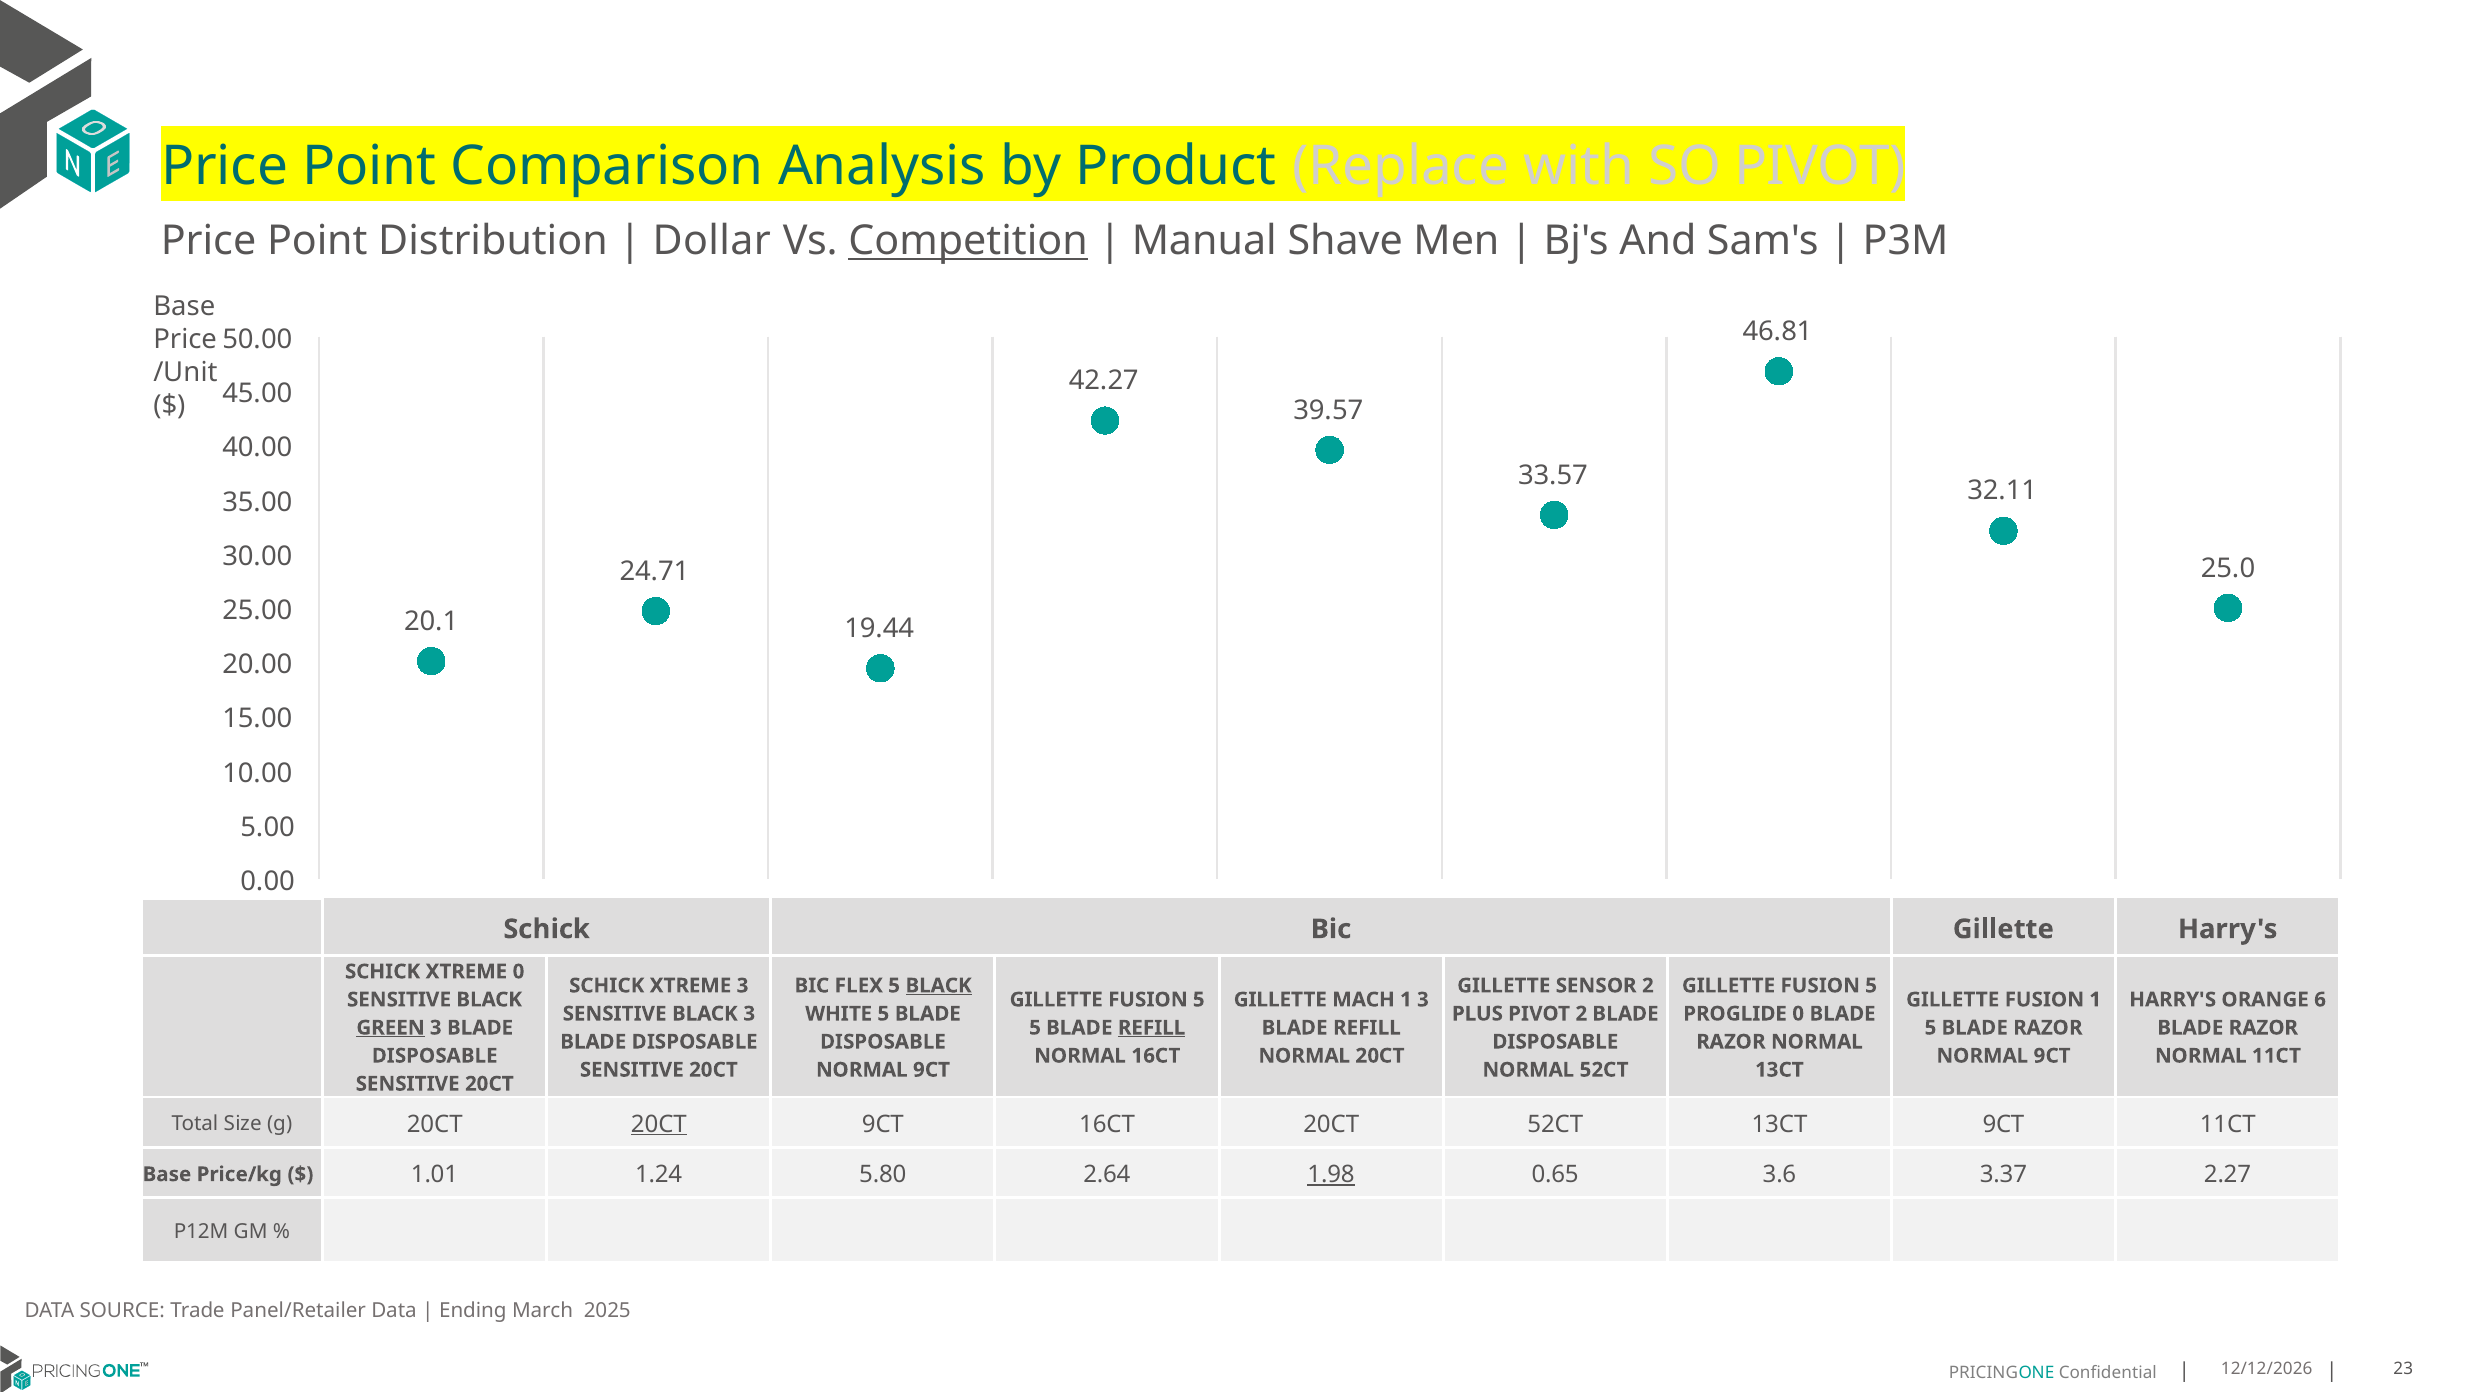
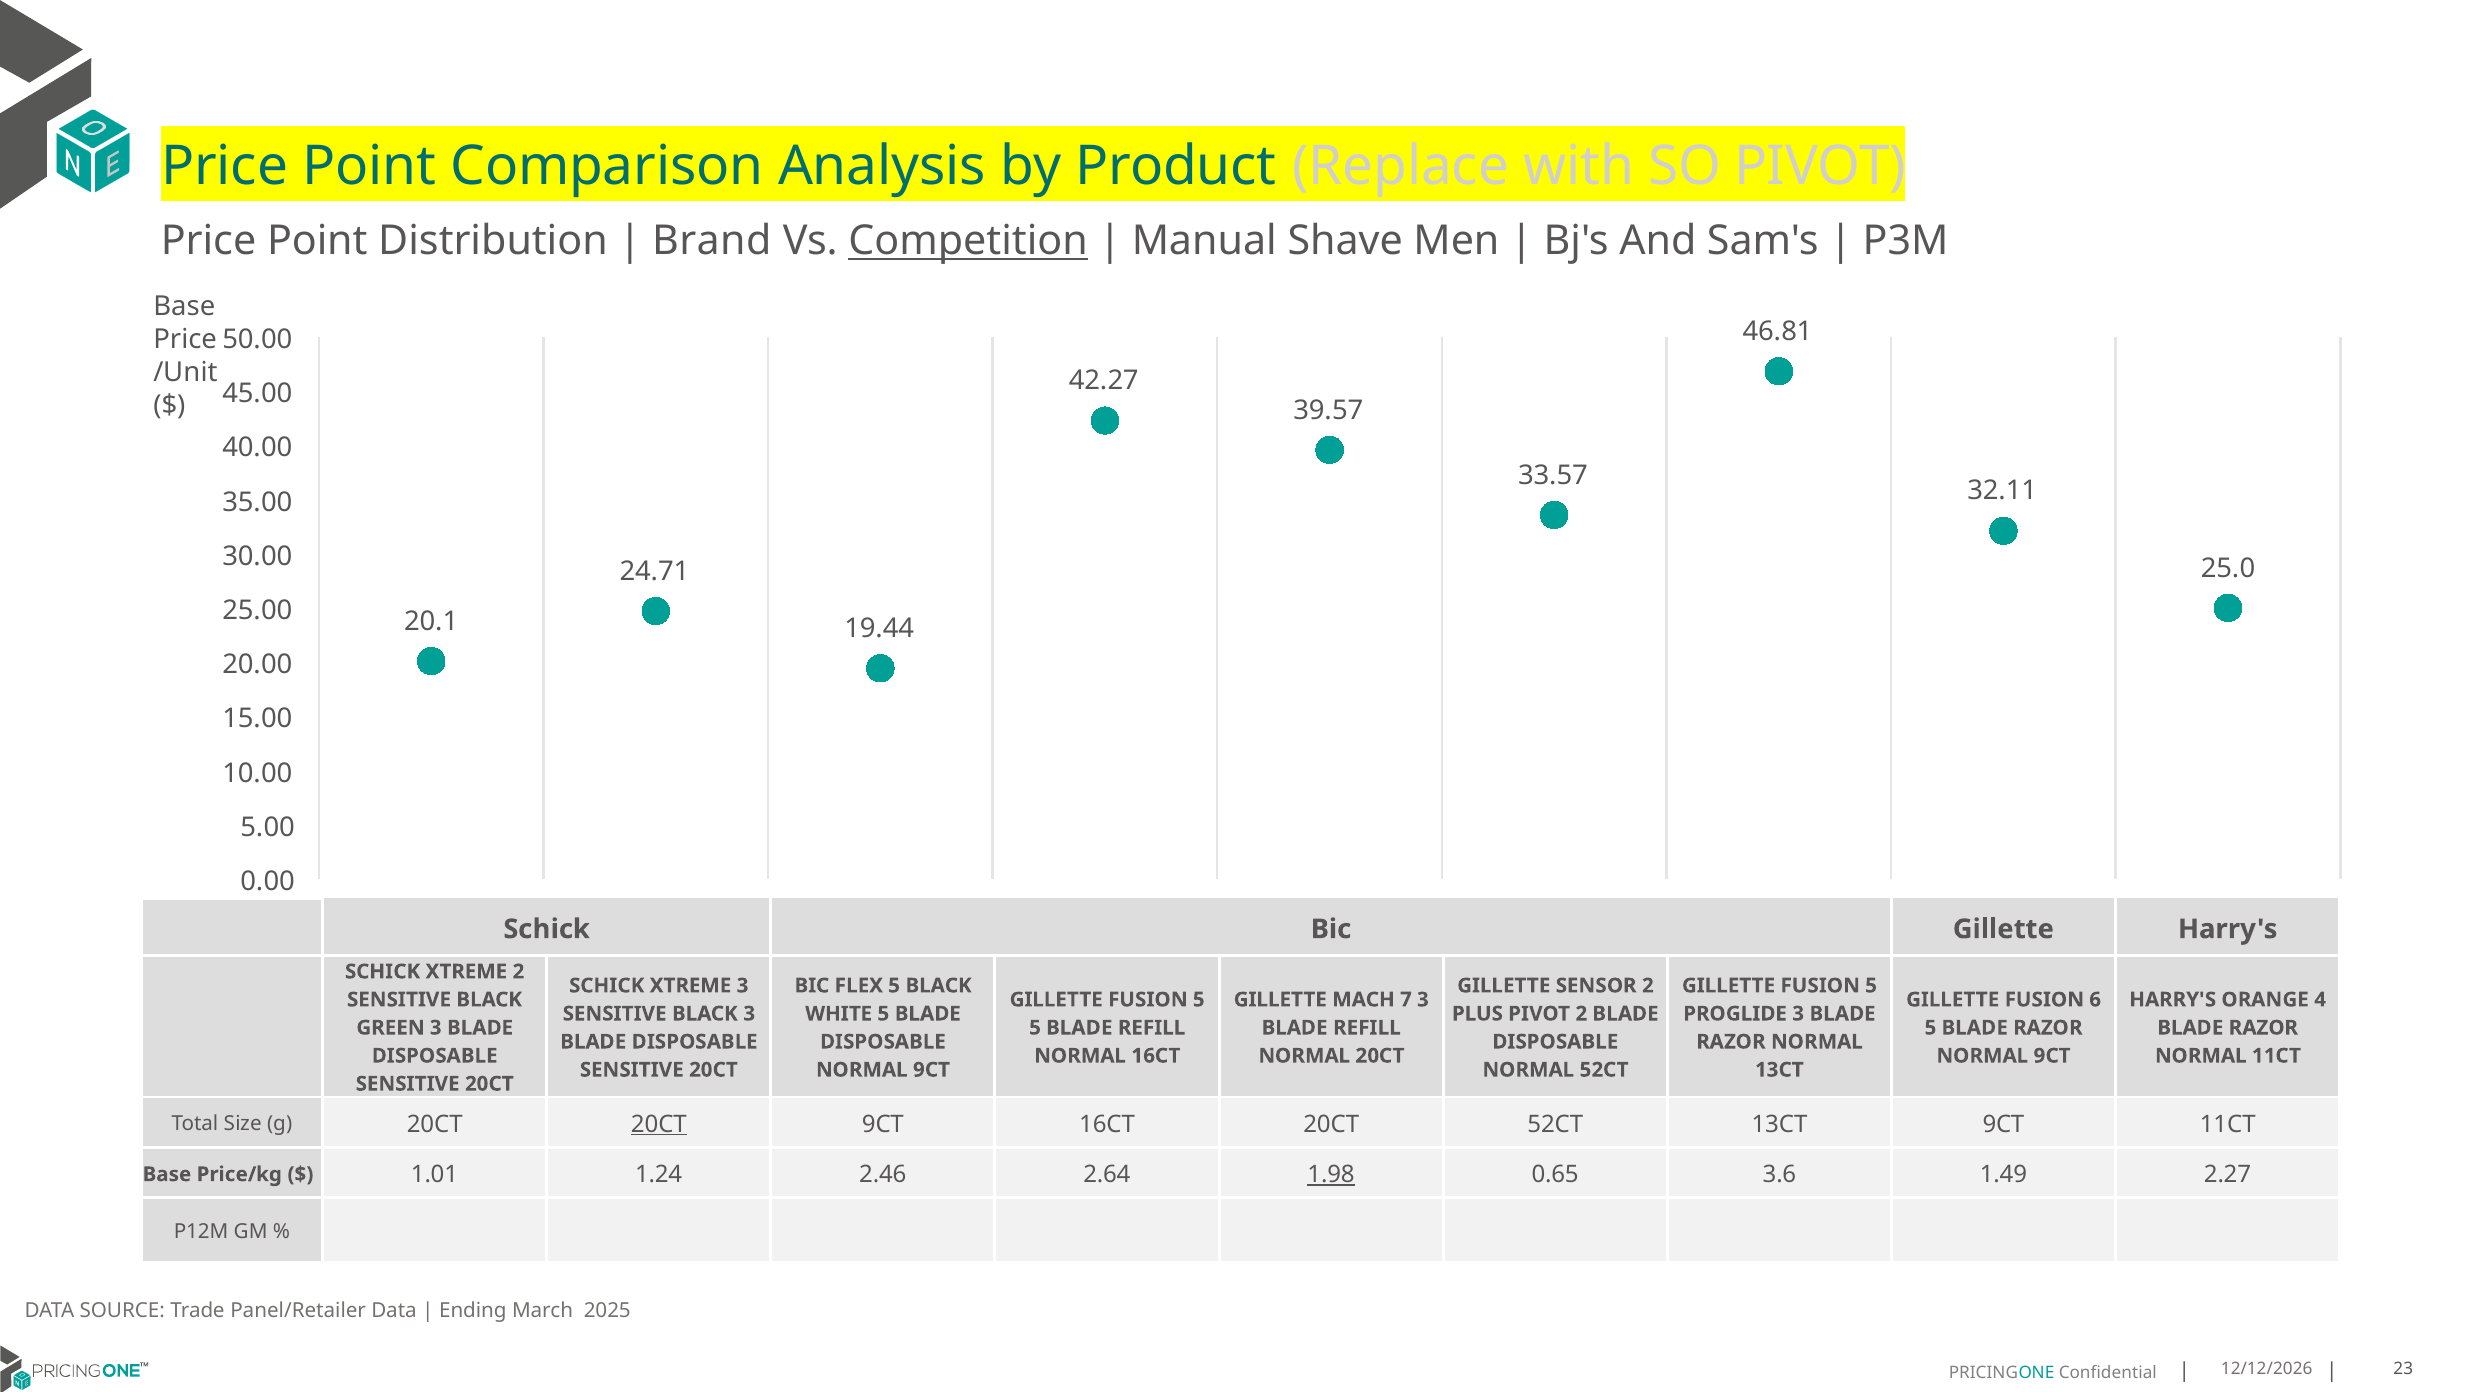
Dollar: Dollar -> Brand (712, 241)
XTREME 0: 0 -> 2 (518, 971)
BLACK underline: present -> none (939, 985)
MACH 1: 1 -> 7 (1406, 999)
FUSION 1: 1 -> 6 (2095, 999)
6: 6 -> 4 (2320, 999)
PROGLIDE 0: 0 -> 3 (1798, 1013)
GREEN underline: present -> none (390, 1027)
REFILL underline: present -> none (1152, 1027)
5.80: 5.80 -> 2.46 (883, 1174)
3.37: 3.37 -> 1.49 (2003, 1174)
